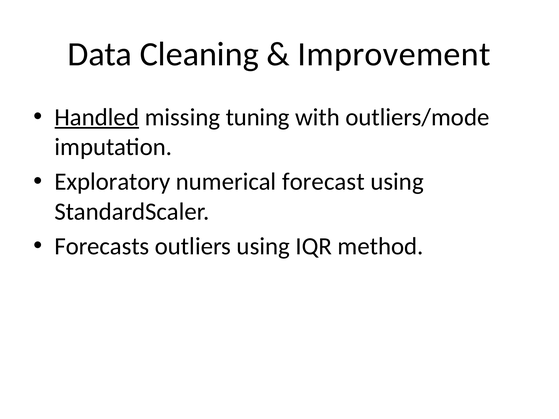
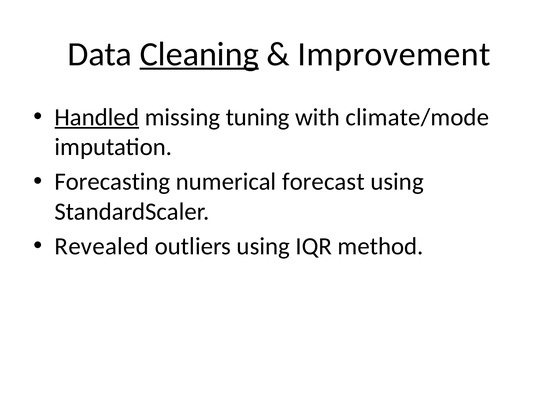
Cleaning underline: none -> present (199, 54)
outliers/mode: outliers/mode -> climate/mode (417, 117)
Exploratory: Exploratory -> Forecasting (112, 182)
Forecasts: Forecasts -> Revealed (102, 246)
